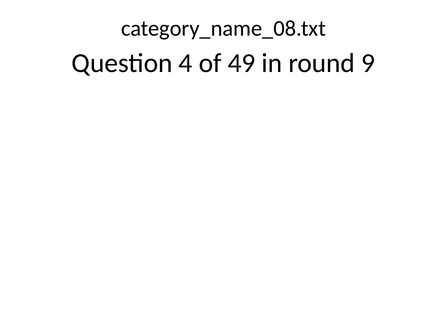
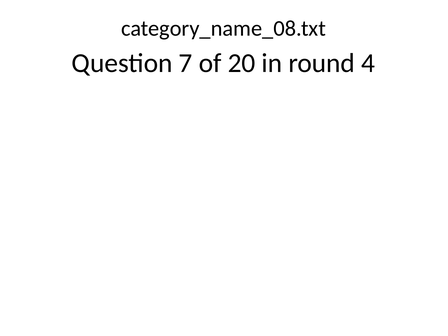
4: 4 -> 7 (186, 63)
49: 49 -> 20 (242, 63)
9: 9 -> 4 (368, 63)
